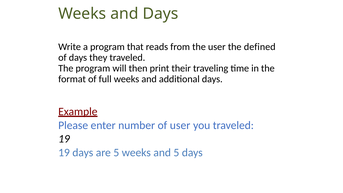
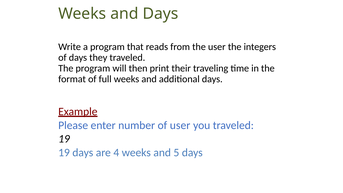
defined: defined -> integers (260, 47)
are 5: 5 -> 4 (116, 153)
